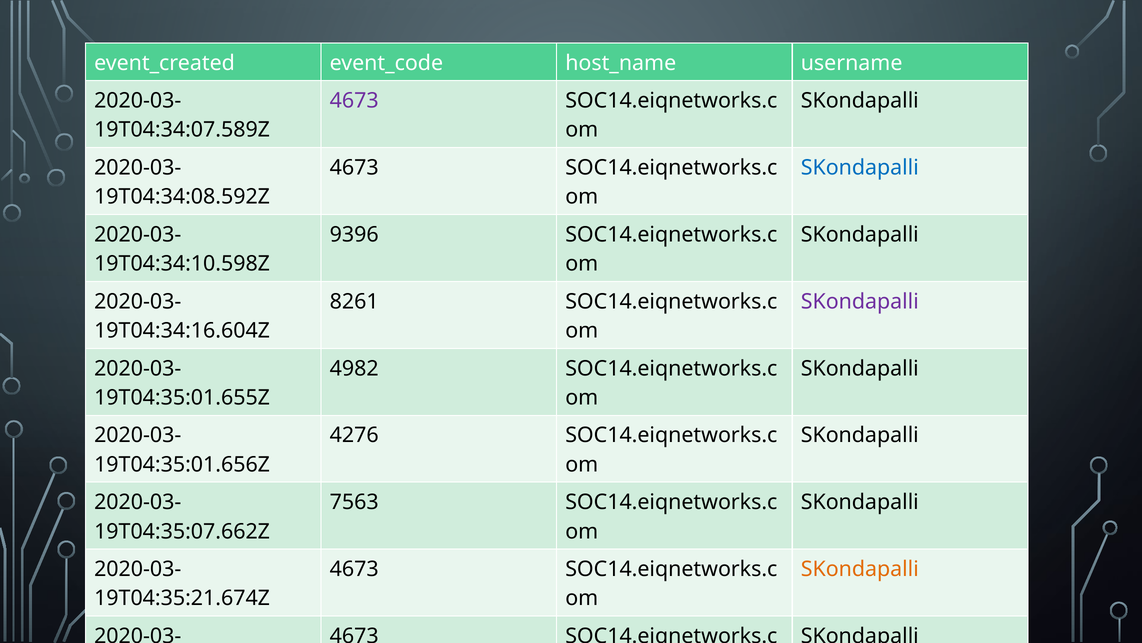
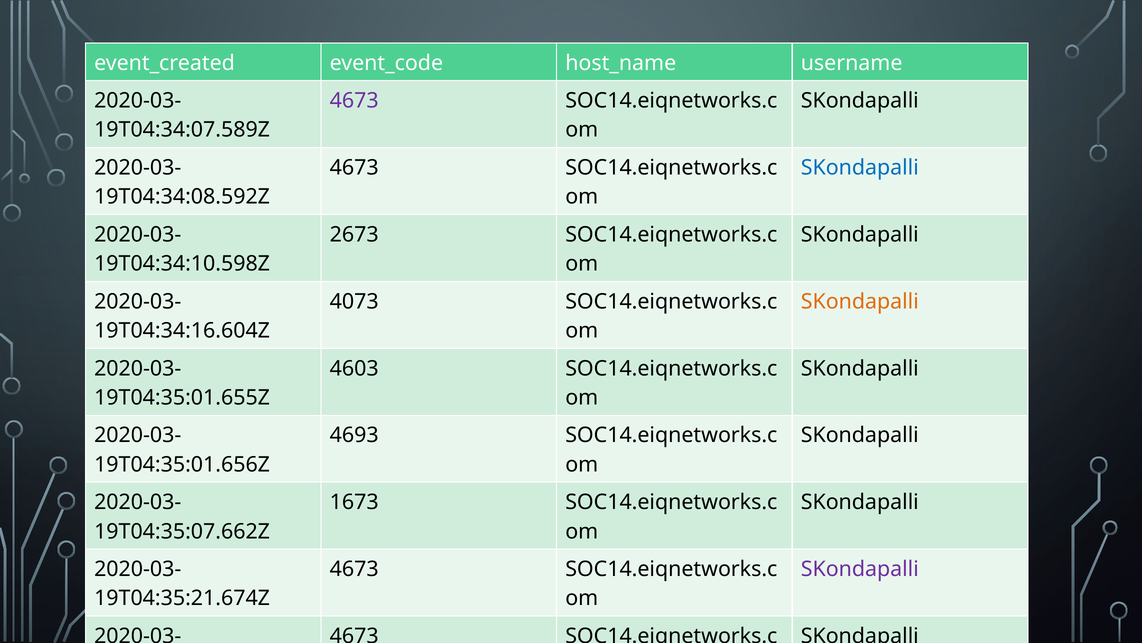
9396: 9396 -> 2673 (354, 234)
8261: 8261 -> 4073 (354, 301)
SKondapalli colour: purple -> orange (860, 301)
4982: 4982 -> 4603 (354, 368)
4276: 4276 -> 4693 (354, 435)
7563: 7563 -> 1673 (354, 502)
SKondapalli colour: orange -> purple (860, 569)
